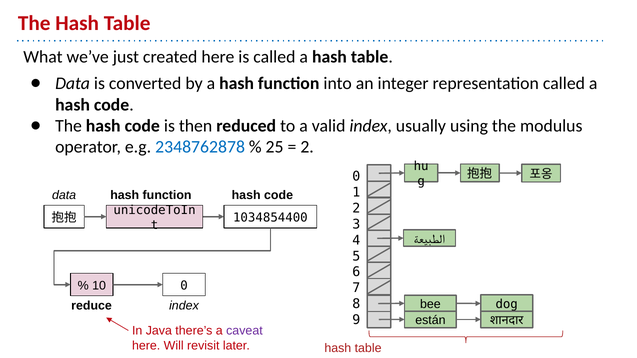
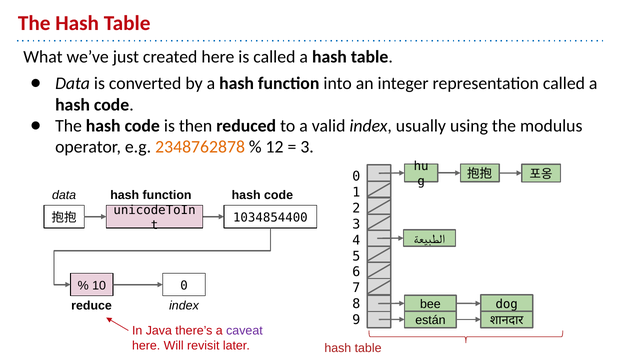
2348762878 colour: blue -> orange (200, 147)
25: 25 -> 12 (275, 147)
2: 2 -> 3 (307, 147)
